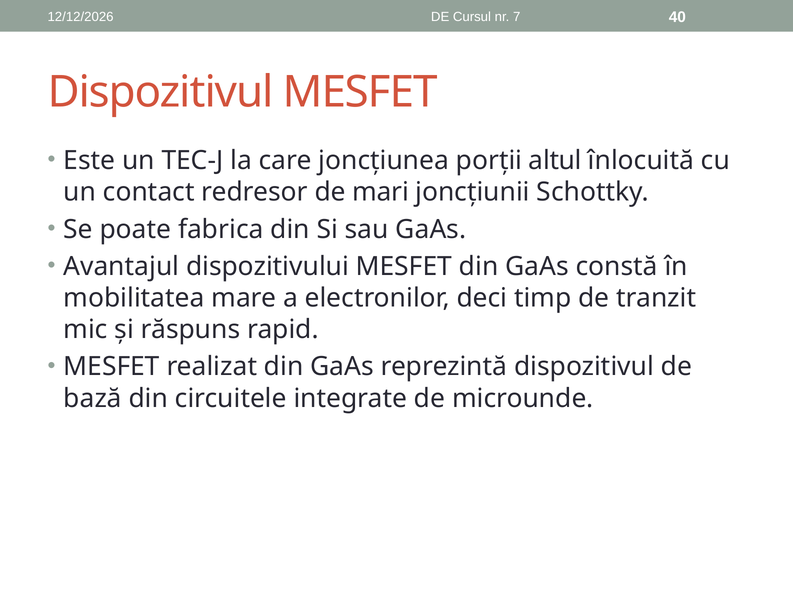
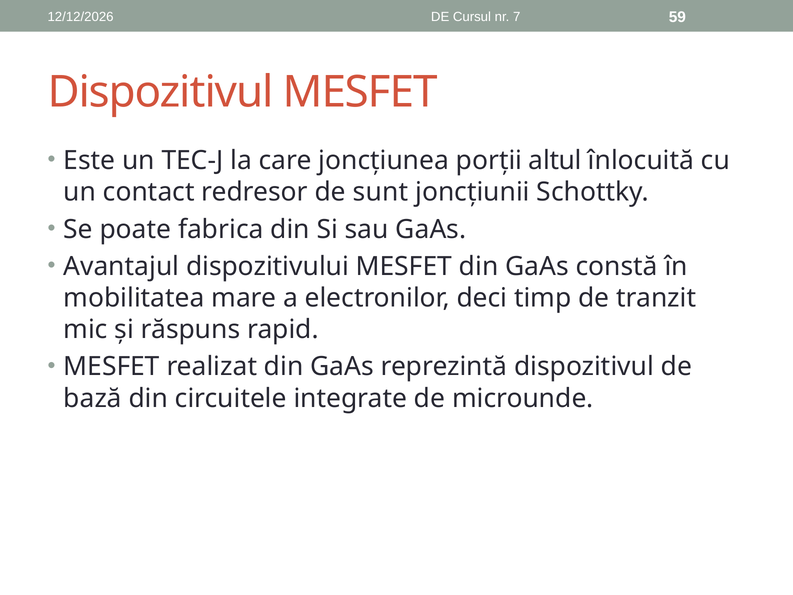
40: 40 -> 59 (677, 17)
mari: mari -> sunt (380, 192)
